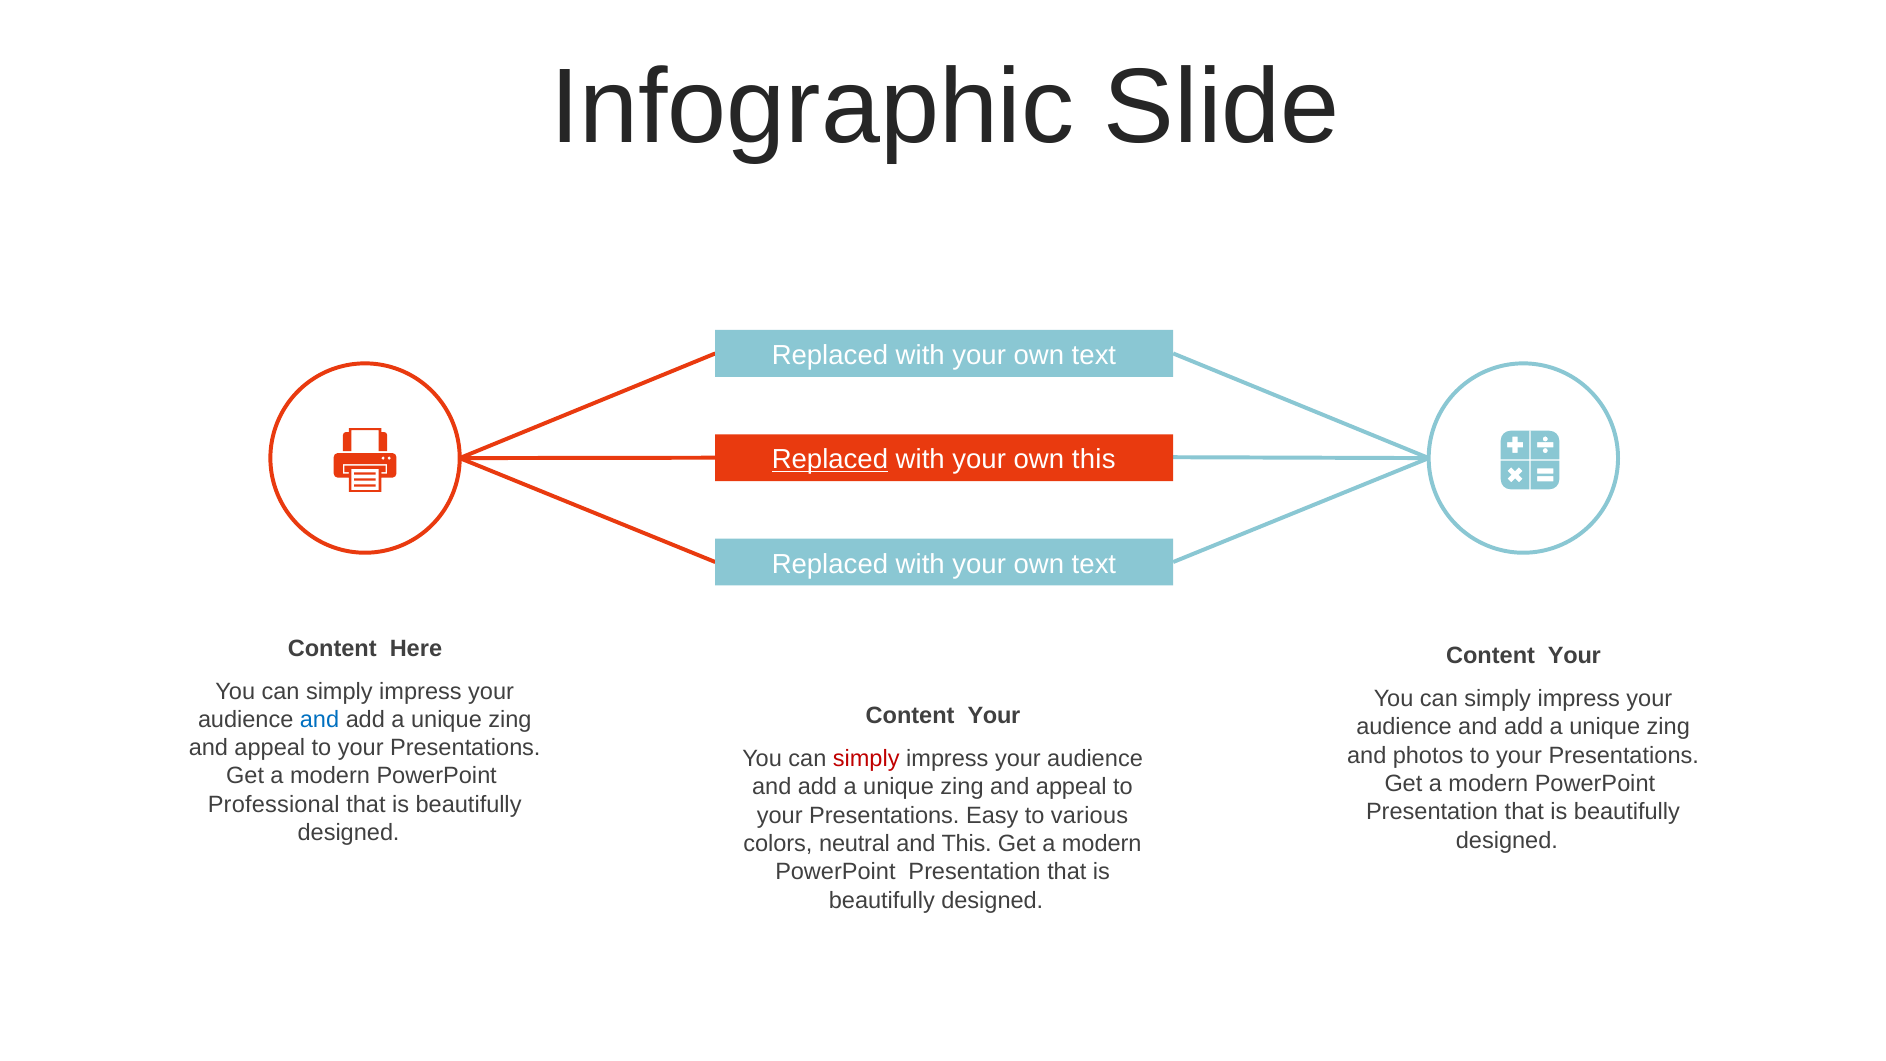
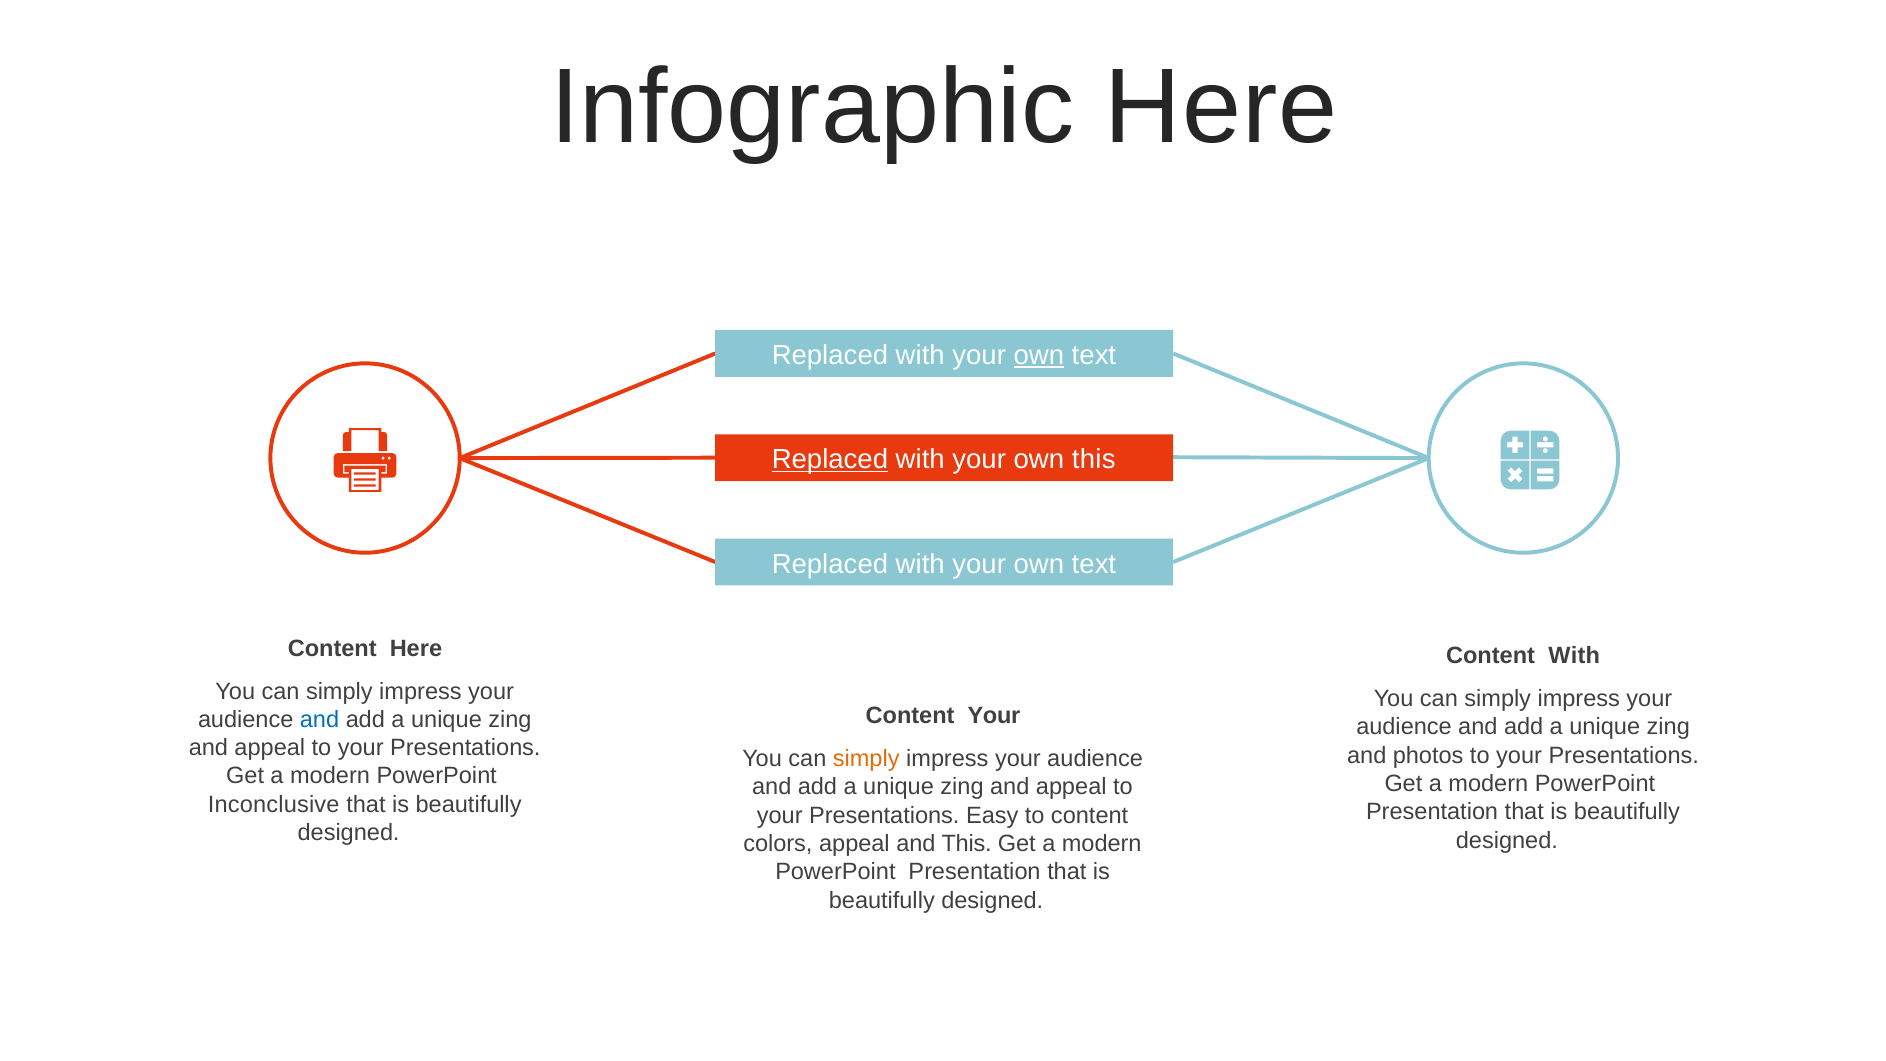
Infographic Slide: Slide -> Here (1221, 108)
own underline: none -> present (1039, 355)
Your: Your -> With (1574, 656)
simply colour: red -> orange (866, 759)
Professional: Professional -> Inconclusive (274, 804)
to various: various -> content (1090, 815)
colors neutral: neutral -> appeal (854, 844)
